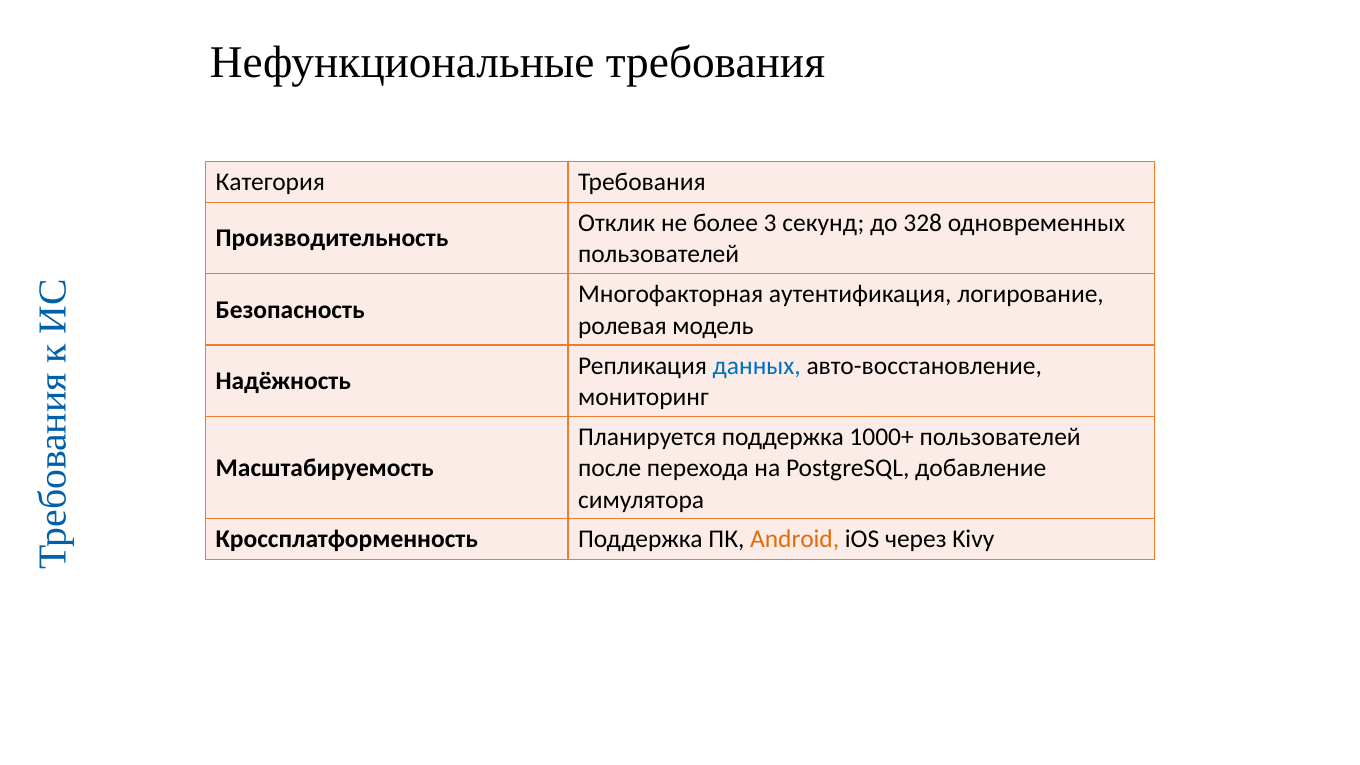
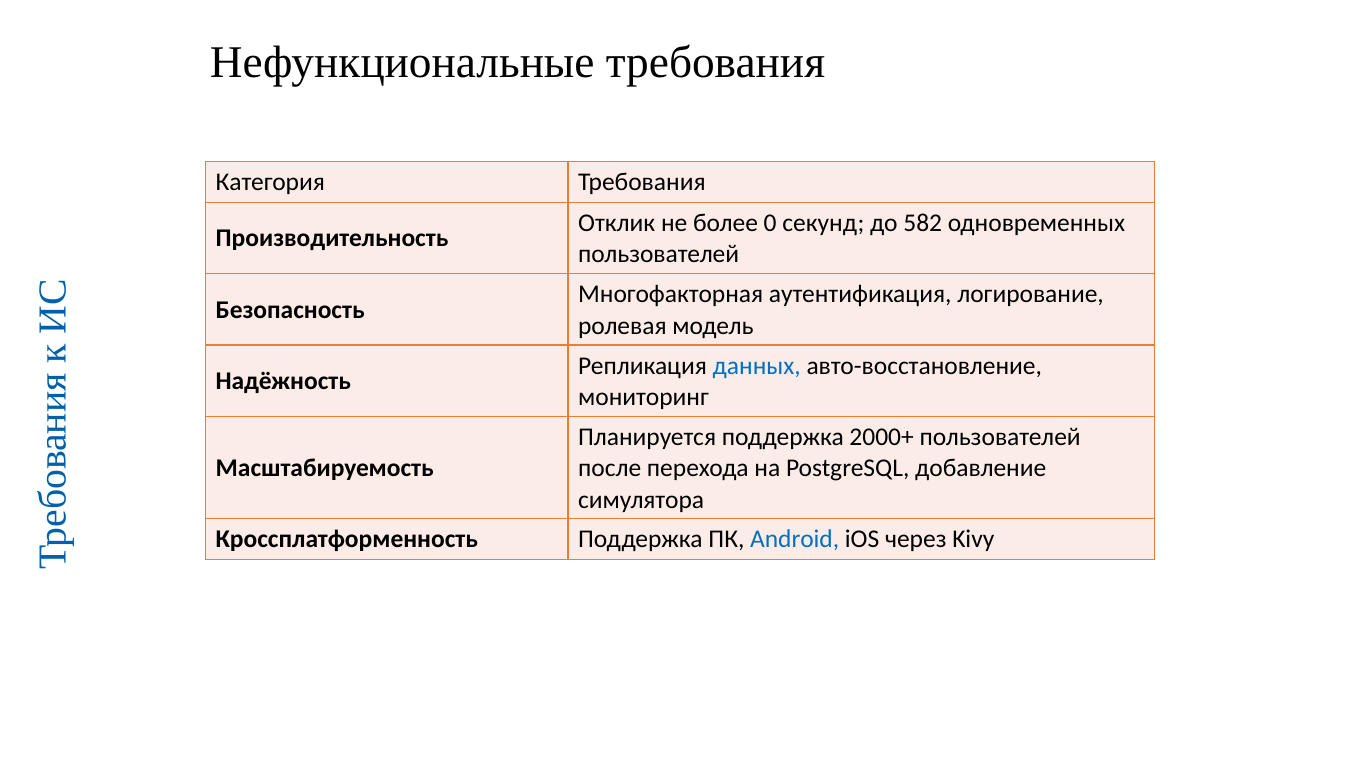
3: 3 -> 0 (770, 223)
328: 328 -> 582 (923, 223)
1000+: 1000+ -> 2000+ (882, 437)
Android colour: orange -> blue (795, 539)
